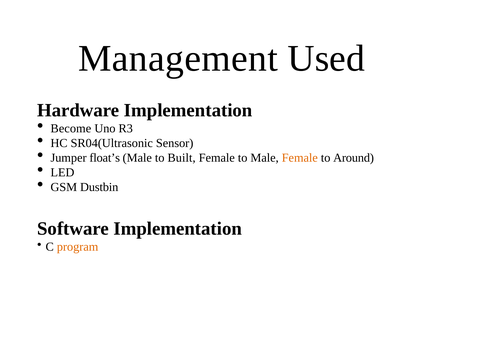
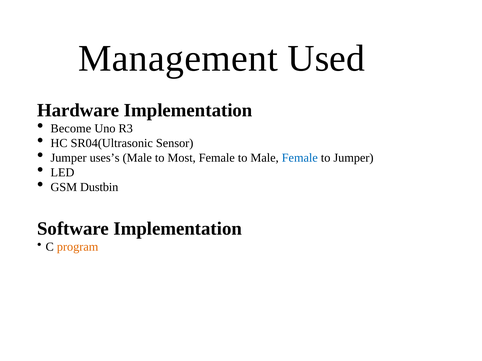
float’s: float’s -> uses’s (105, 158)
Built: Built -> Most (182, 158)
Female colour: orange -> blue (300, 158)
to Around: Around -> Jumper (354, 158)
